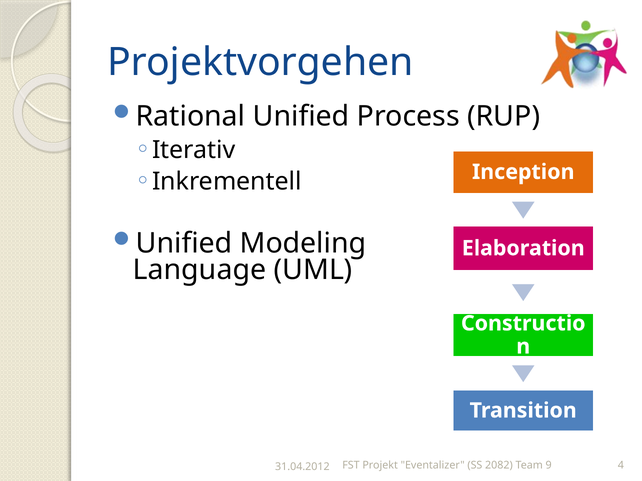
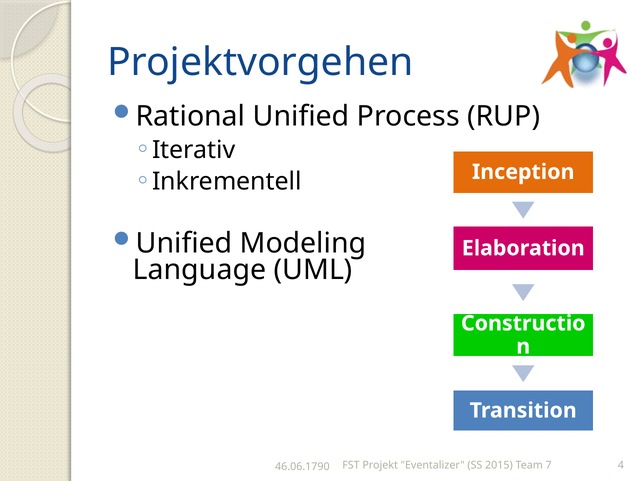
2082: 2082 -> 2015 (499, 466)
9: 9 -> 7 (549, 466)
31.04.2012: 31.04.2012 -> 46.06.1790 (302, 467)
